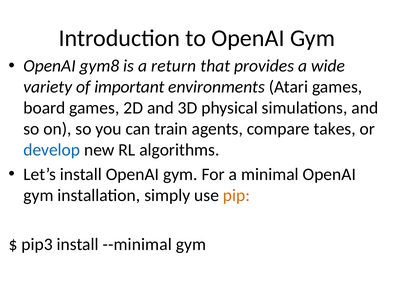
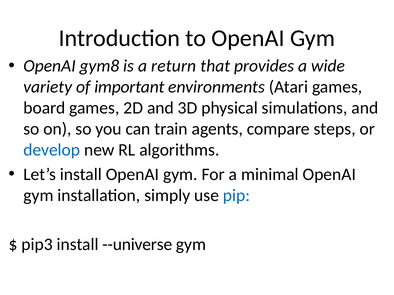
takes: takes -> steps (335, 129)
pip colour: orange -> blue (237, 196)
--minimal: --minimal -> --universe (137, 245)
